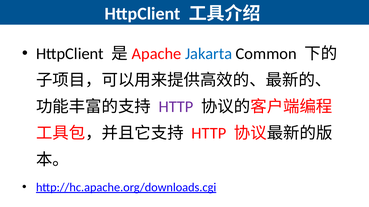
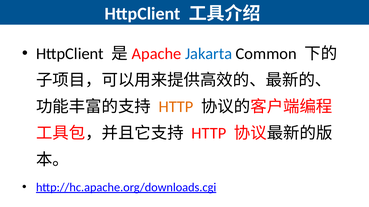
HTTP colour: purple -> orange (176, 107)
